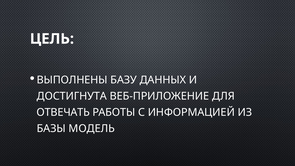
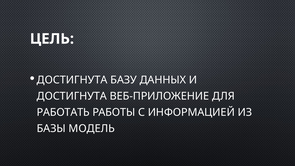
ВЫПОЛНЕНЫ: ВЫПОЛНЕНЫ -> ДОСТИГНУТА (72, 80)
ОТВЕЧАТЬ: ОТВЕЧАТЬ -> РАБОТАТЬ (63, 112)
